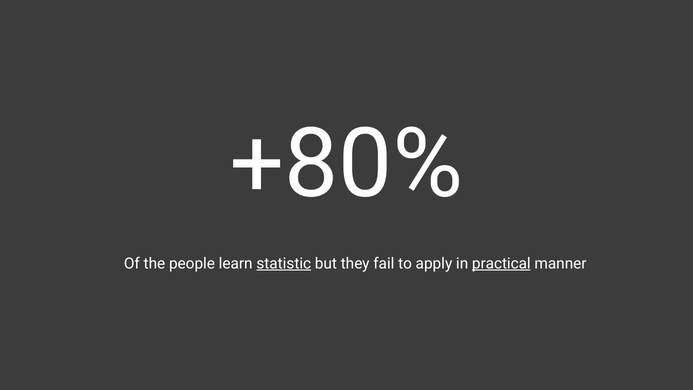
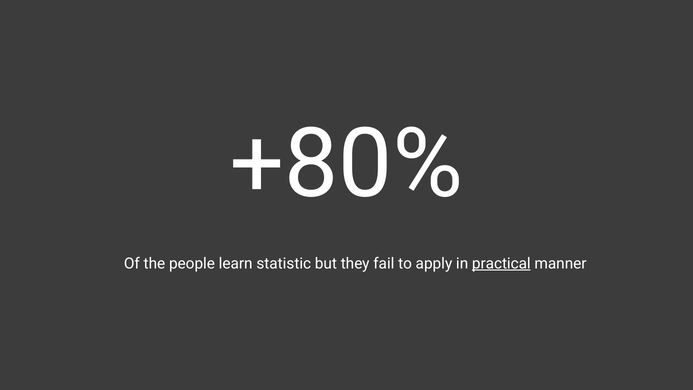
statistic underline: present -> none (284, 263)
